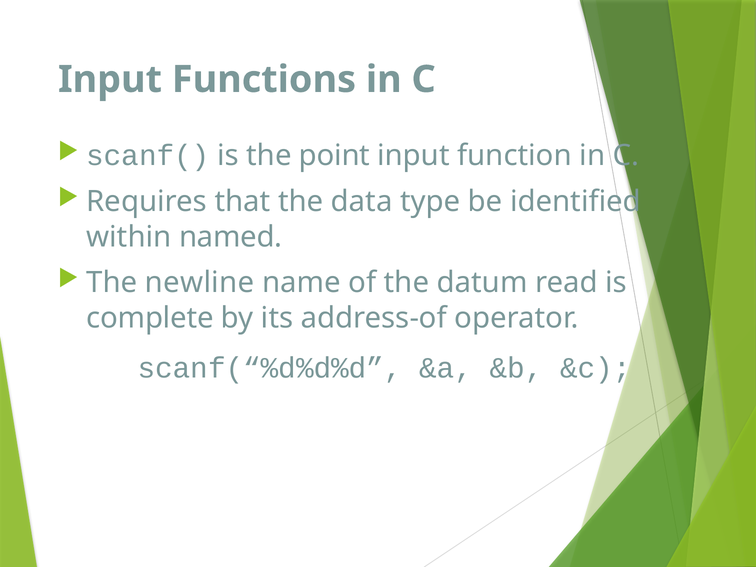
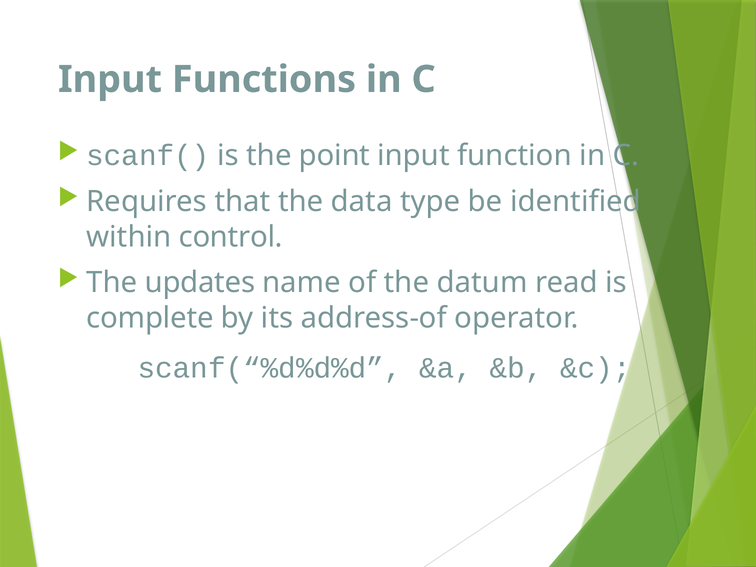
named: named -> control (231, 237)
newline: newline -> updates (200, 283)
